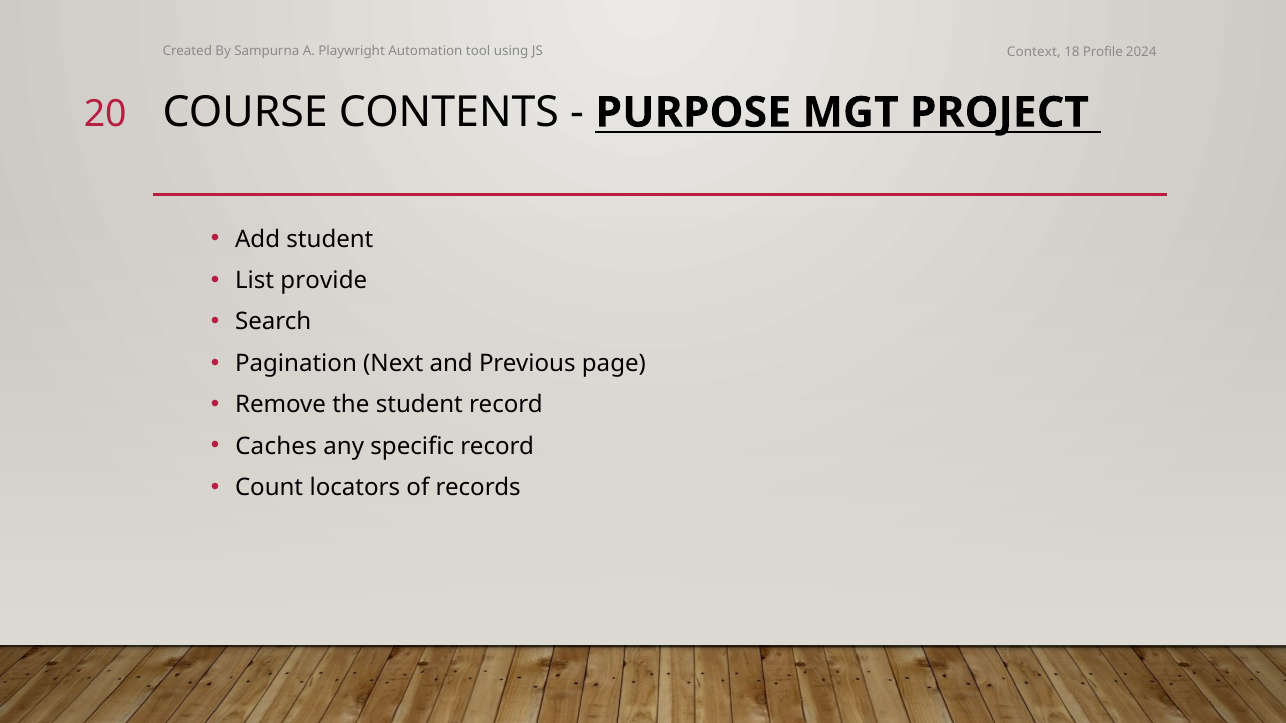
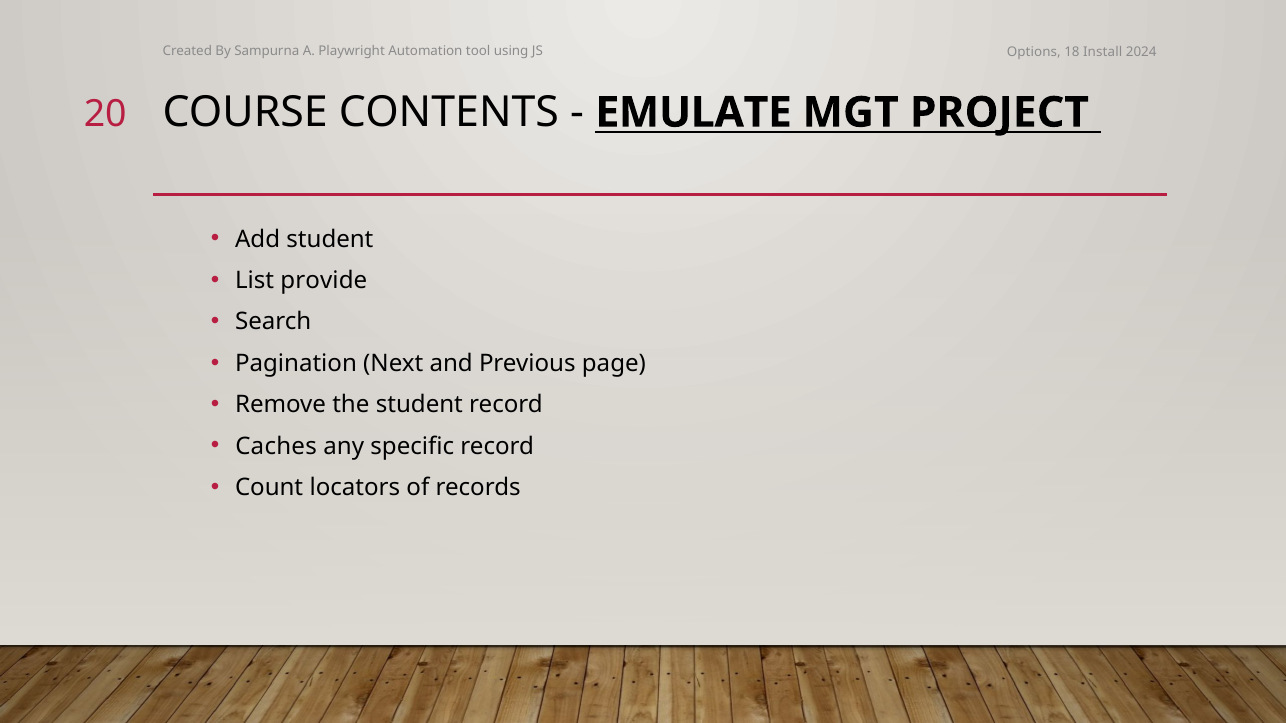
Context: Context -> Options (1034, 52)
Profile: Profile -> Install (1103, 52)
PURPOSE: PURPOSE -> EMULATE (694, 113)
